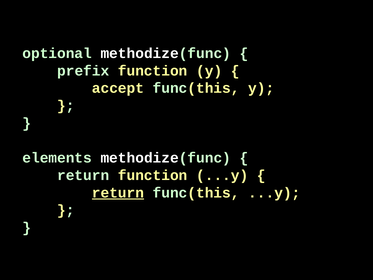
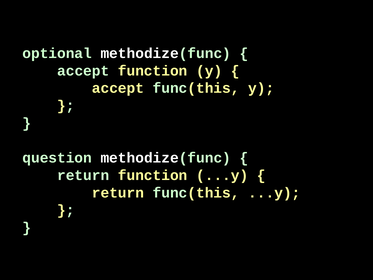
prefix: prefix -> accept (83, 71)
elements: elements -> question (57, 158)
return underline: present -> none (118, 193)
